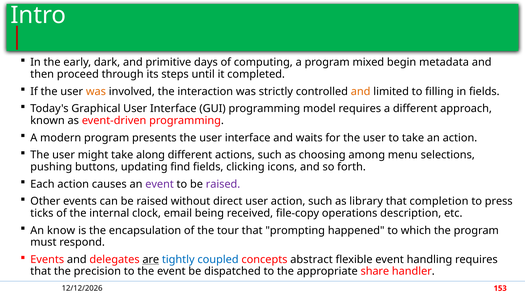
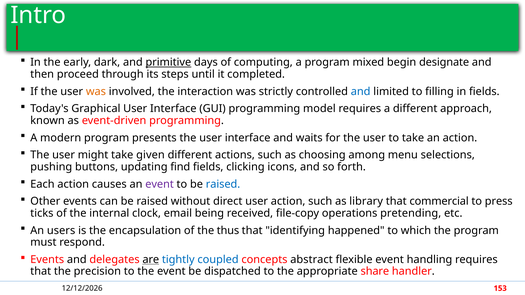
primitive underline: none -> present (168, 62)
metadata: metadata -> designate (444, 62)
and colour: orange -> blue (361, 91)
along: along -> given (150, 155)
raised colour: purple -> blue (223, 184)
completion: completion -> commercial (439, 202)
description: description -> pretending (411, 213)
know: know -> users (61, 231)
tour: tour -> thus (228, 231)
prompting: prompting -> identifying (295, 231)
